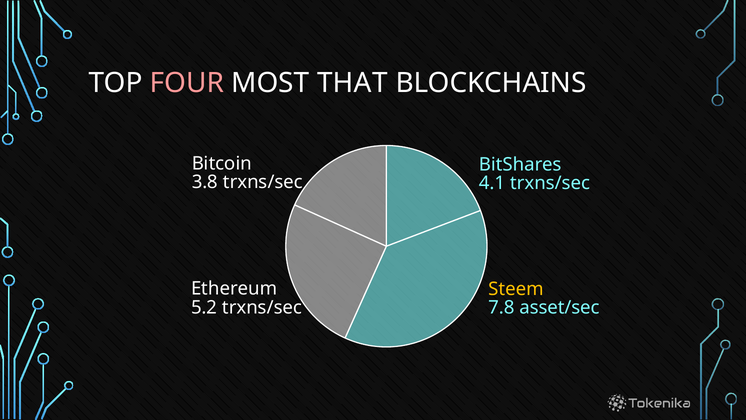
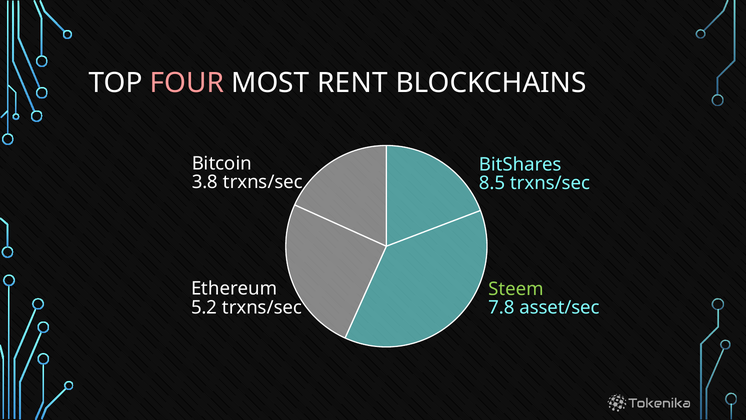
THAT: THAT -> RENT (352, 83)
4.1: 4.1 -> 8.5 (492, 183)
Steem colour: yellow -> light green (516, 289)
